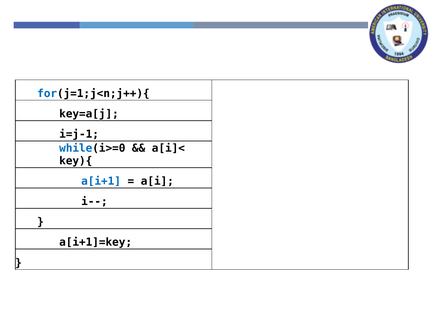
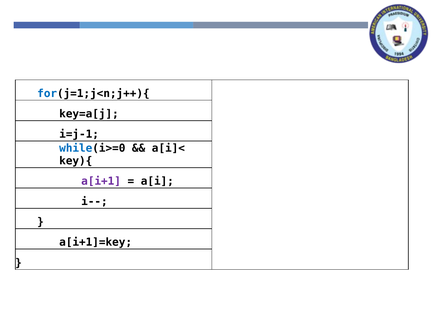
a[i+1 colour: blue -> purple (101, 181)
